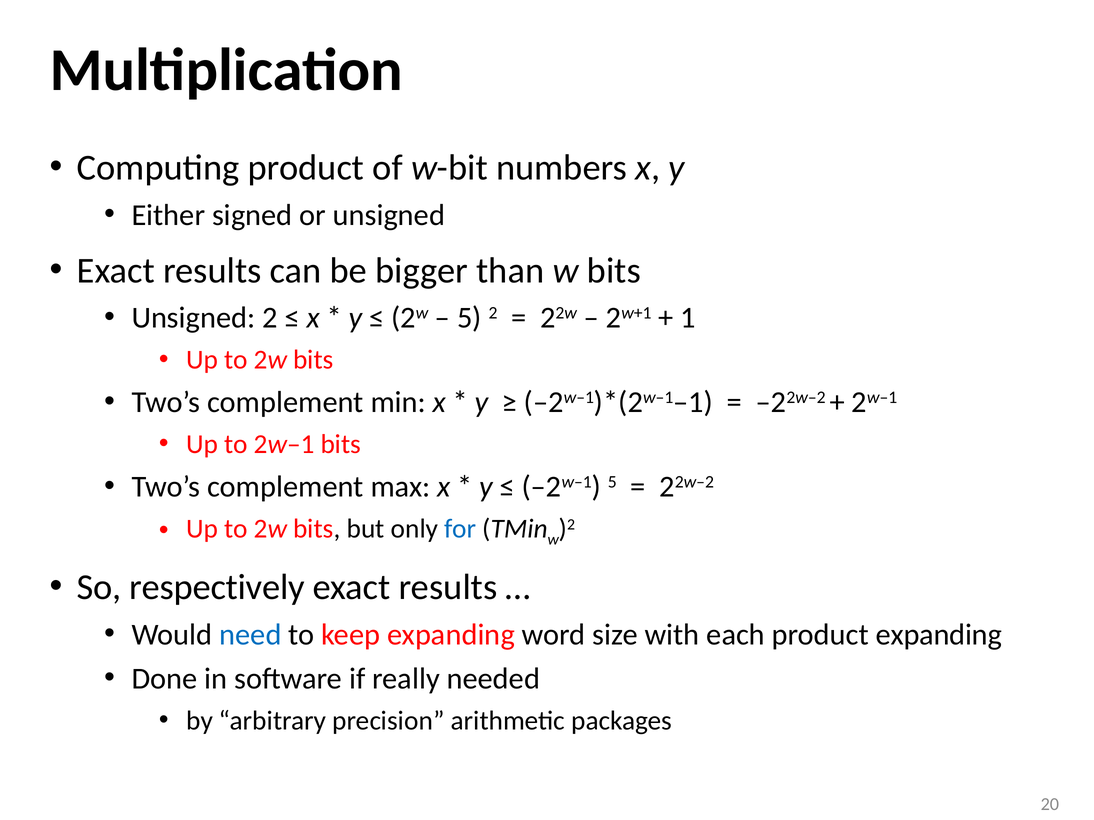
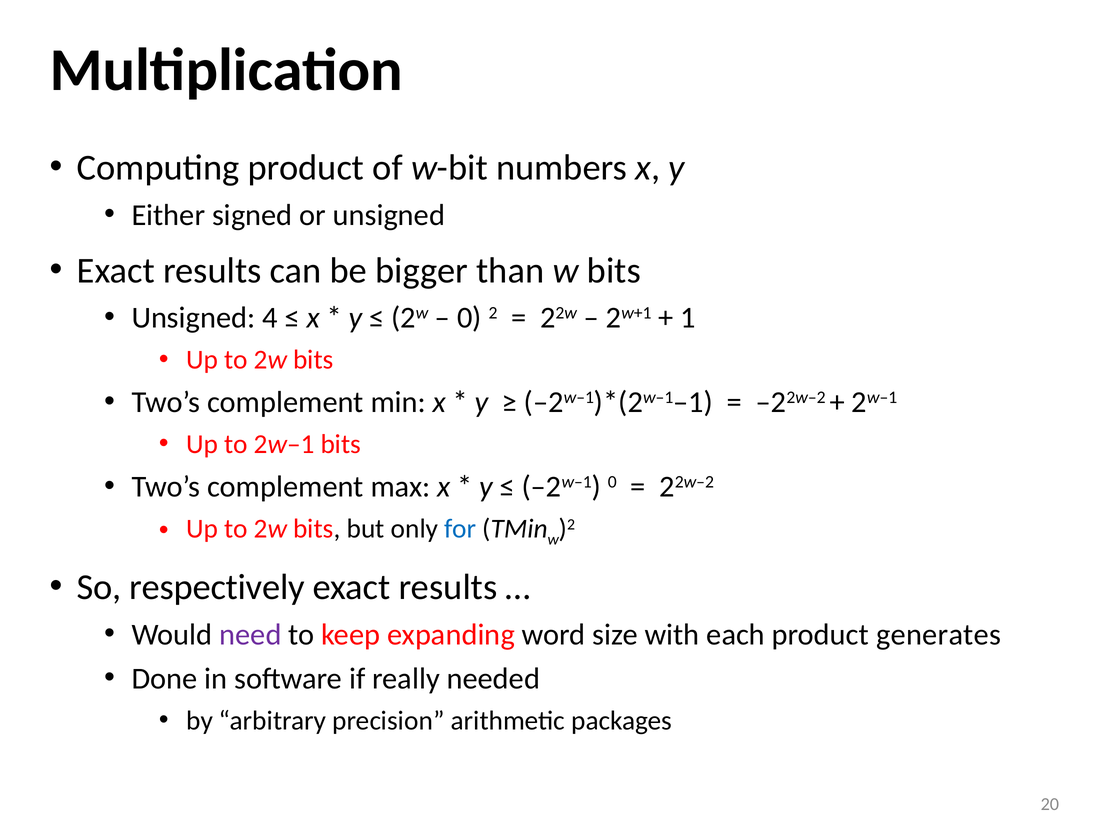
Unsigned 2: 2 -> 4 (270, 318)
5: 5 -> 0 (469, 318)
–2w–1 5: 5 -> 0 (612, 482)
need colour: blue -> purple (250, 635)
product expanding: expanding -> generates (939, 635)
